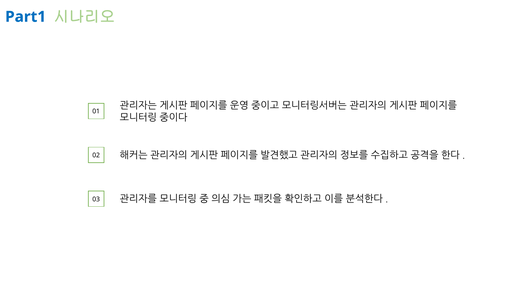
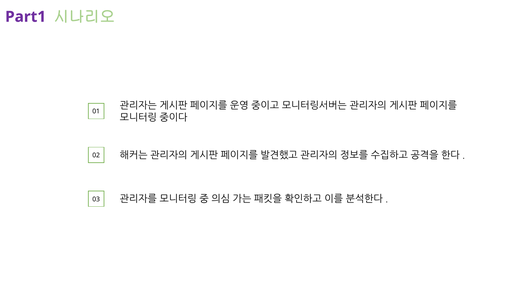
Part1 colour: blue -> purple (26, 17)
